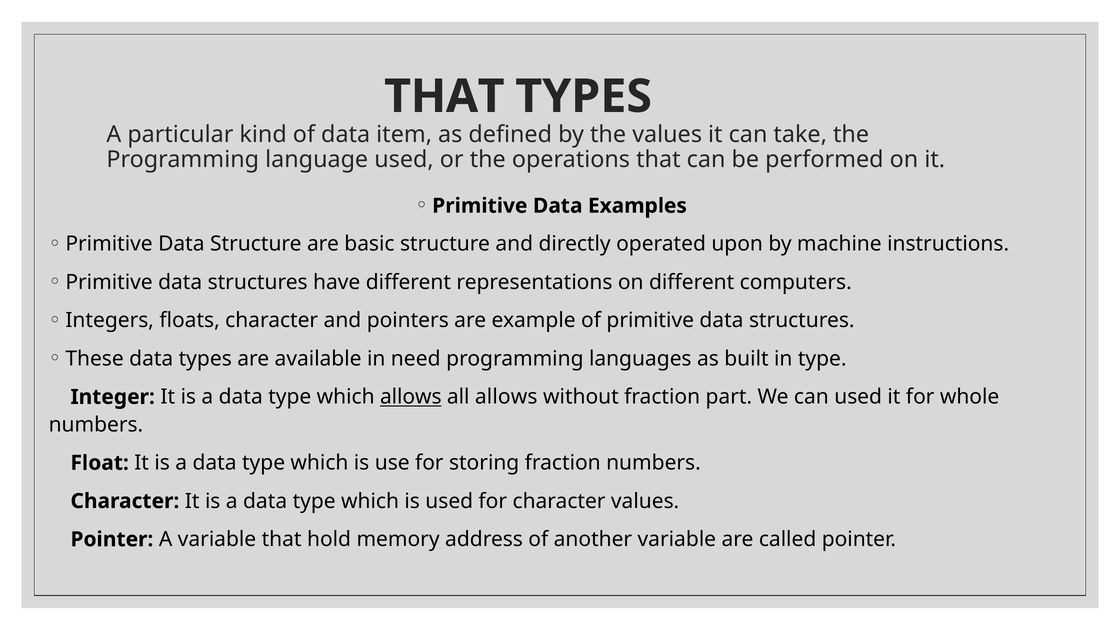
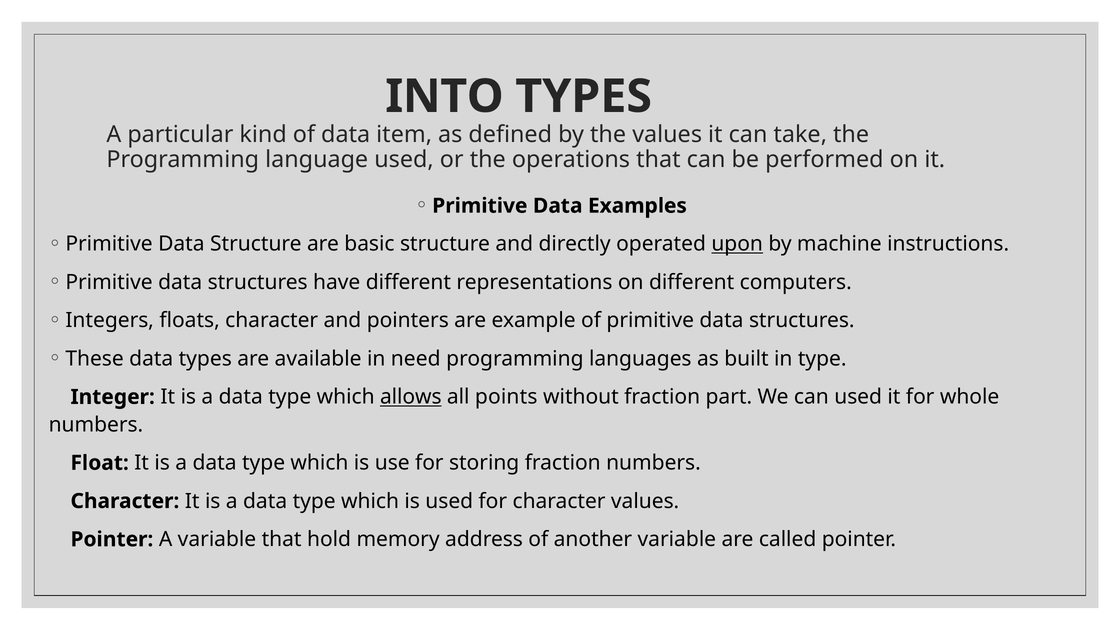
THAT: THAT -> INTO (444, 97)
upon underline: none -> present (737, 244)
all allows: allows -> points (506, 397)
